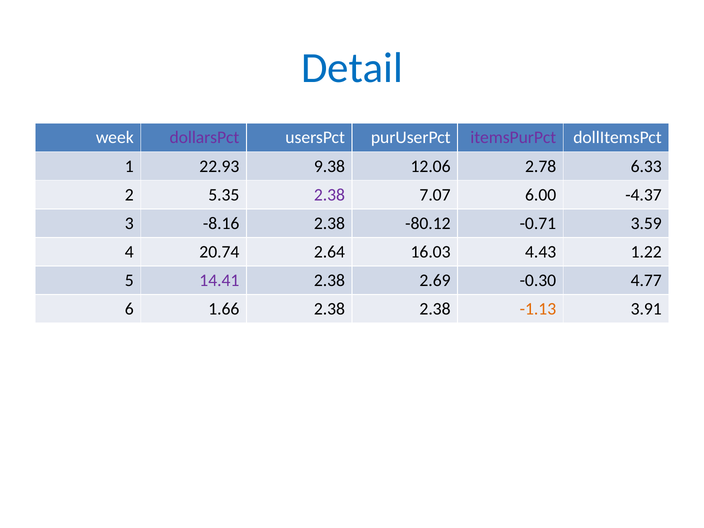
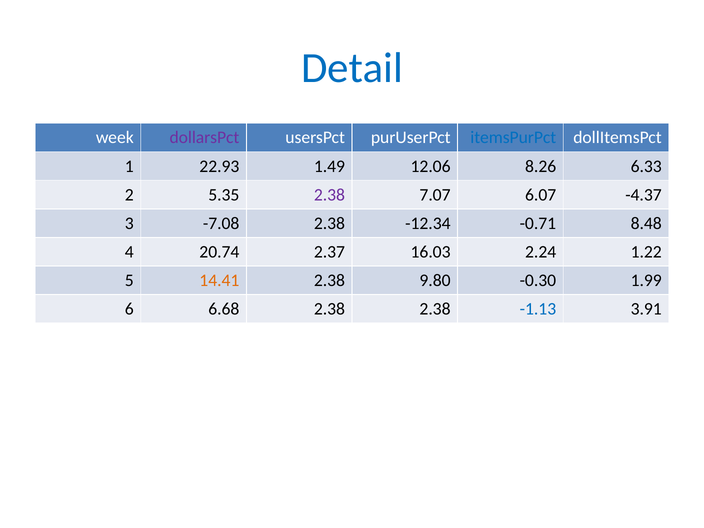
itemsPurPct colour: purple -> blue (513, 138)
9.38: 9.38 -> 1.49 (329, 166)
2.78: 2.78 -> 8.26 (541, 166)
6.00: 6.00 -> 6.07 (541, 195)
-8.16: -8.16 -> -7.08 (221, 223)
-80.12: -80.12 -> -12.34 (428, 223)
3.59: 3.59 -> 8.48 (646, 223)
2.64: 2.64 -> 2.37 (329, 252)
4.43: 4.43 -> 2.24 (541, 252)
14.41 colour: purple -> orange (219, 280)
2.69: 2.69 -> 9.80 (435, 280)
4.77: 4.77 -> 1.99 (646, 280)
1.66: 1.66 -> 6.68 (224, 309)
-1.13 colour: orange -> blue (538, 309)
